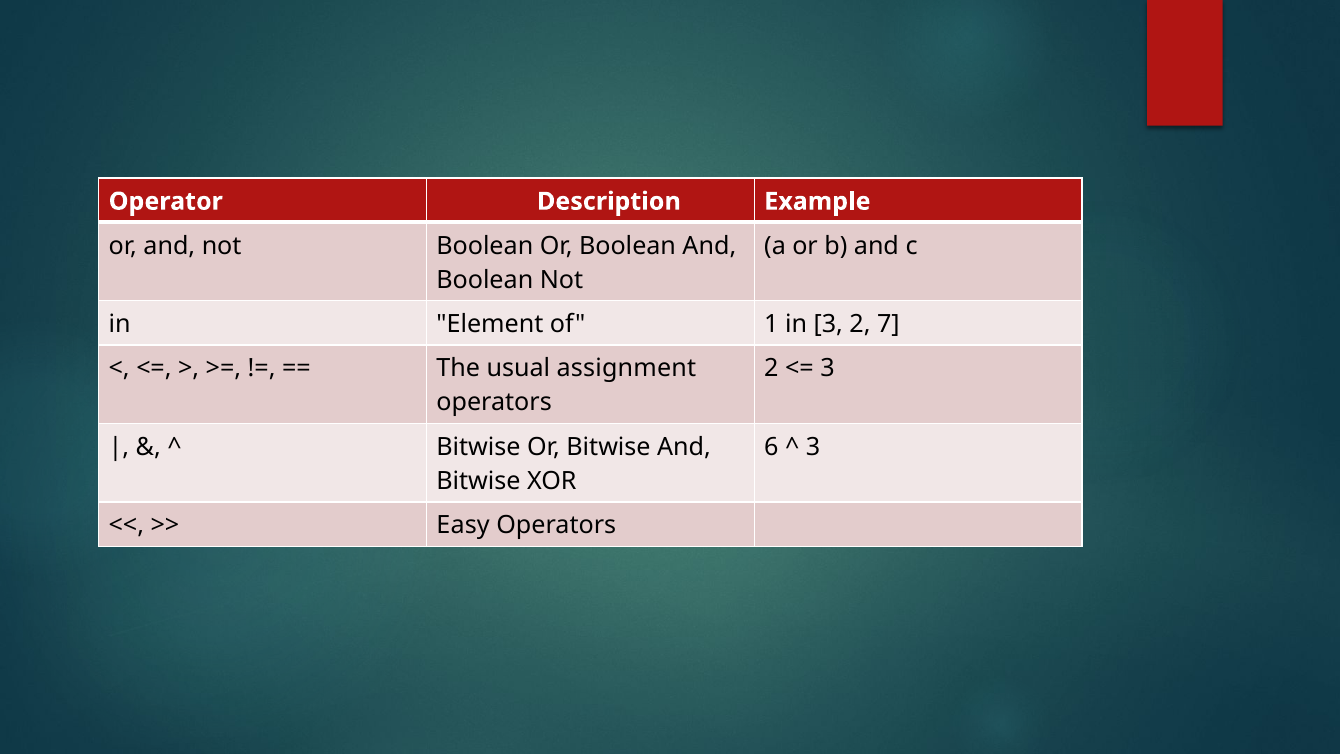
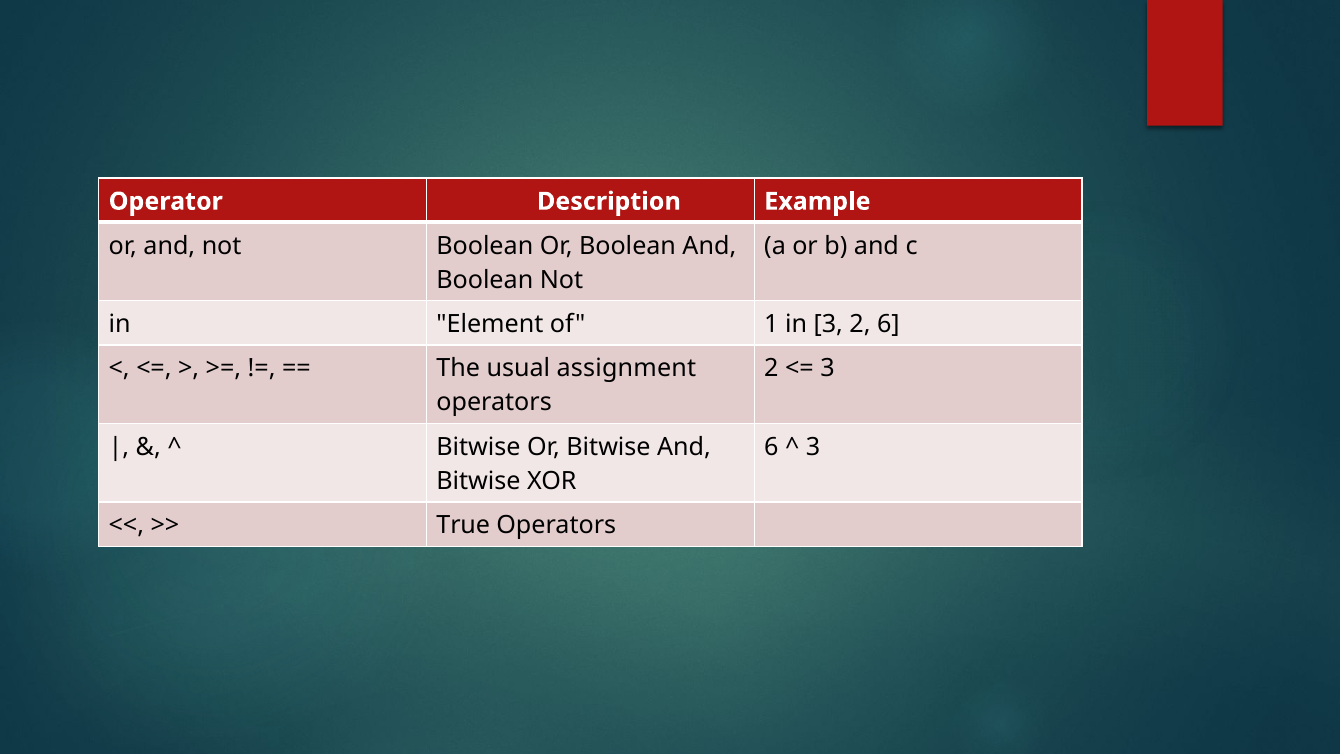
2 7: 7 -> 6 (888, 324)
Easy: Easy -> True (463, 525)
